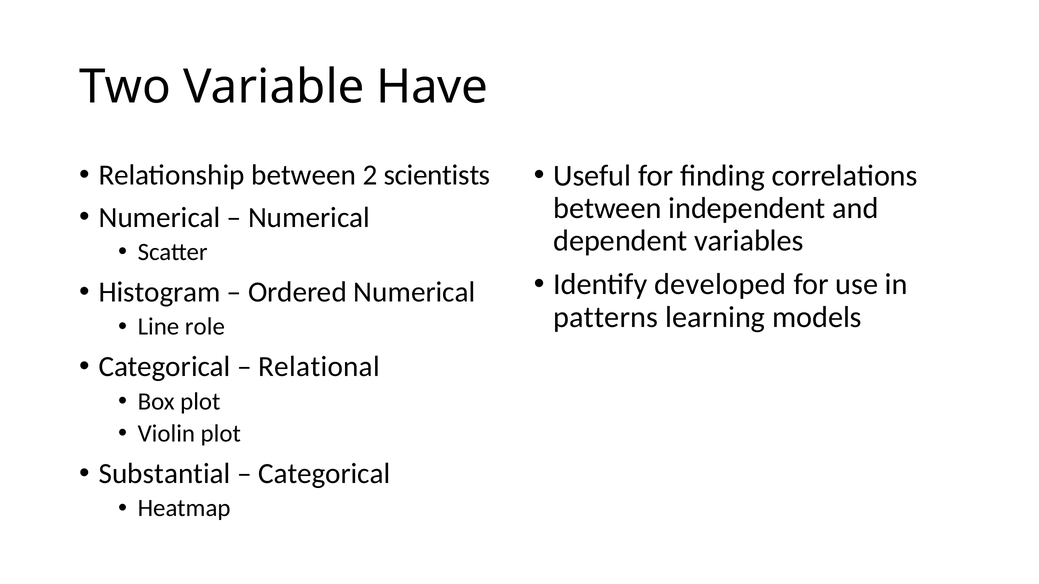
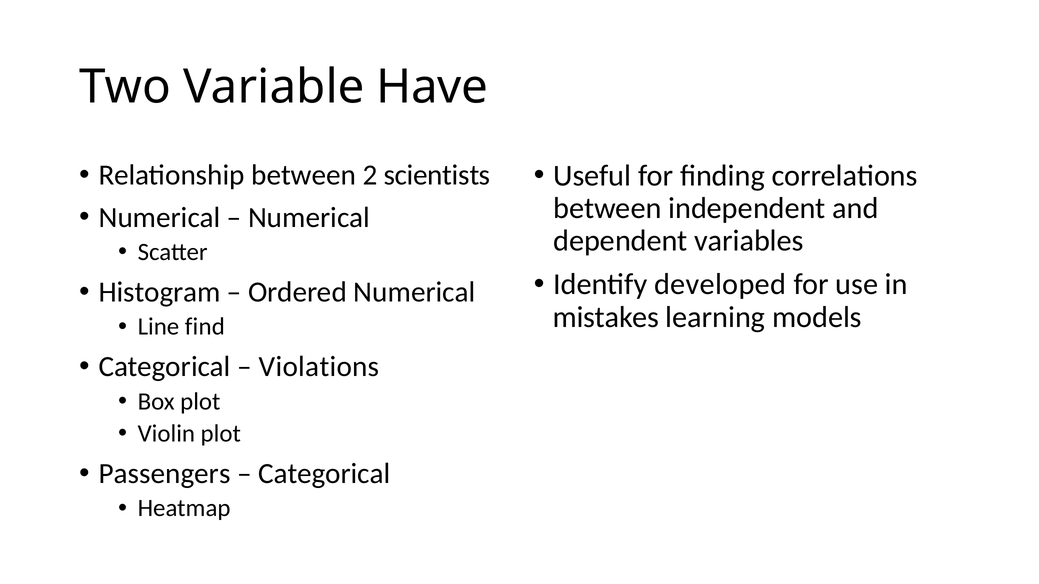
patterns: patterns -> mistakes (606, 317)
role: role -> find (205, 327)
Relational: Relational -> Violations (319, 367)
Substantial: Substantial -> Passengers (165, 474)
